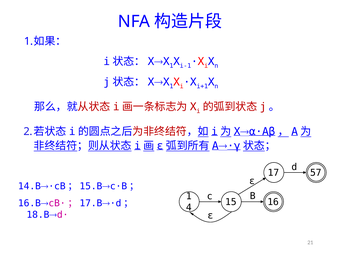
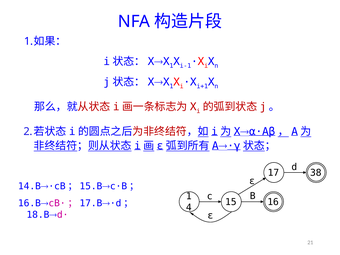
57: 57 -> 38 (316, 173)
